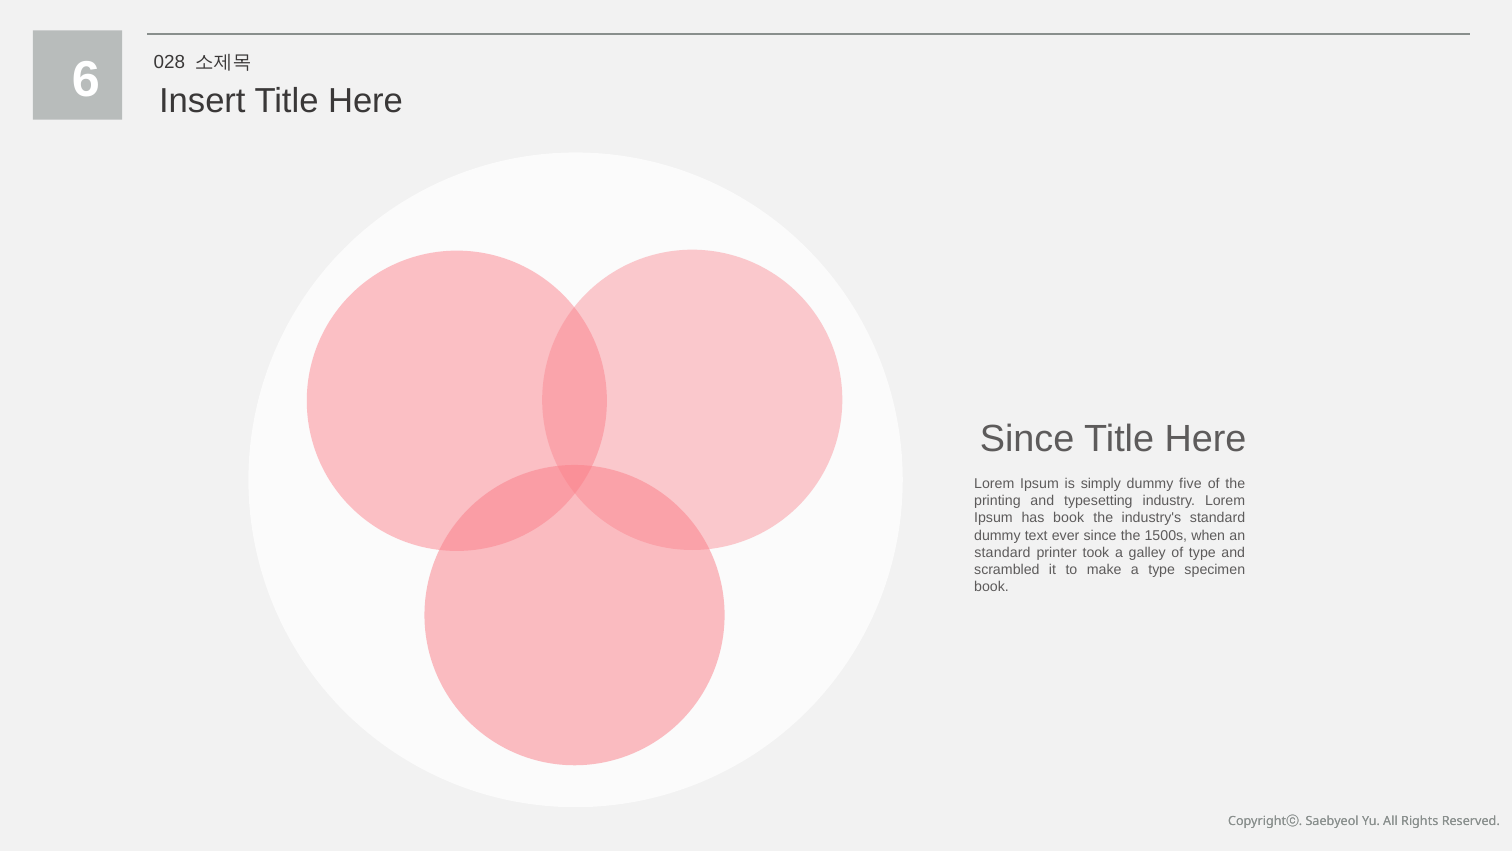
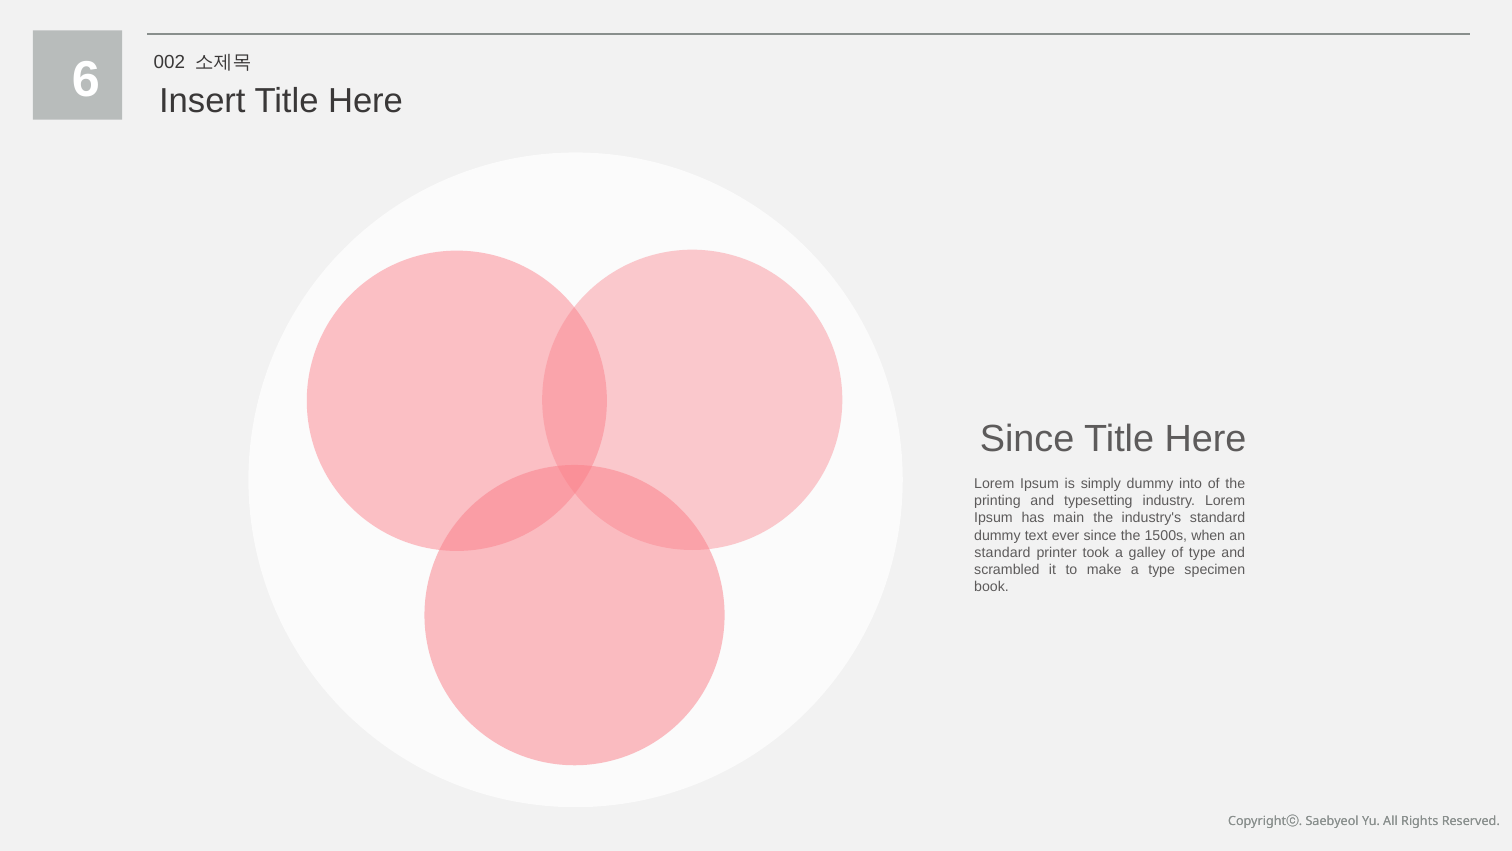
028: 028 -> 002 (169, 62)
five: five -> into (1191, 484)
has book: book -> main (1069, 518)
